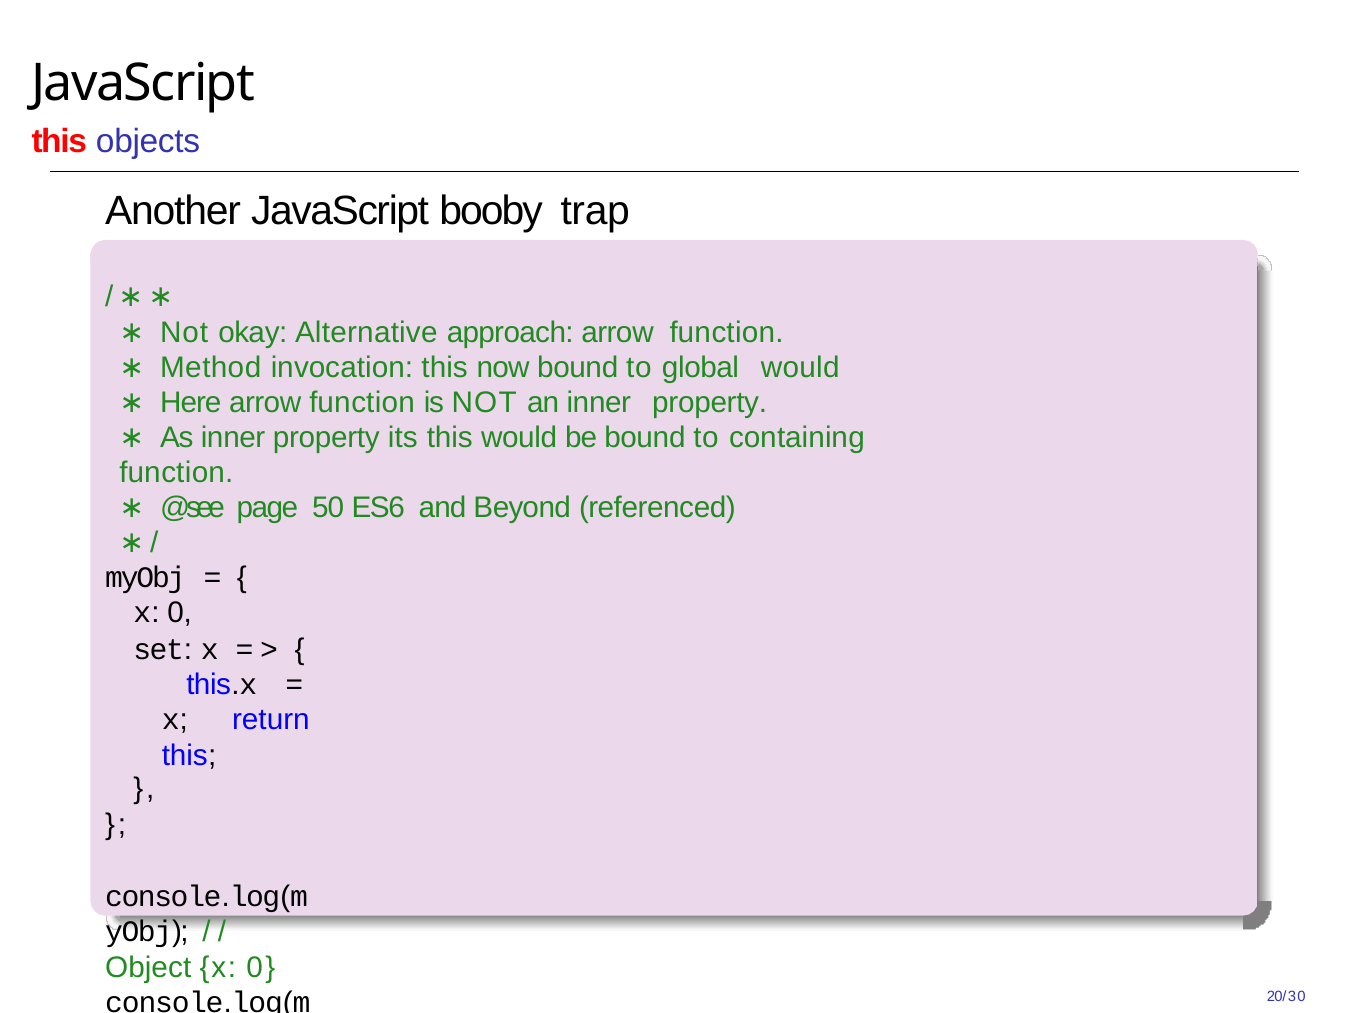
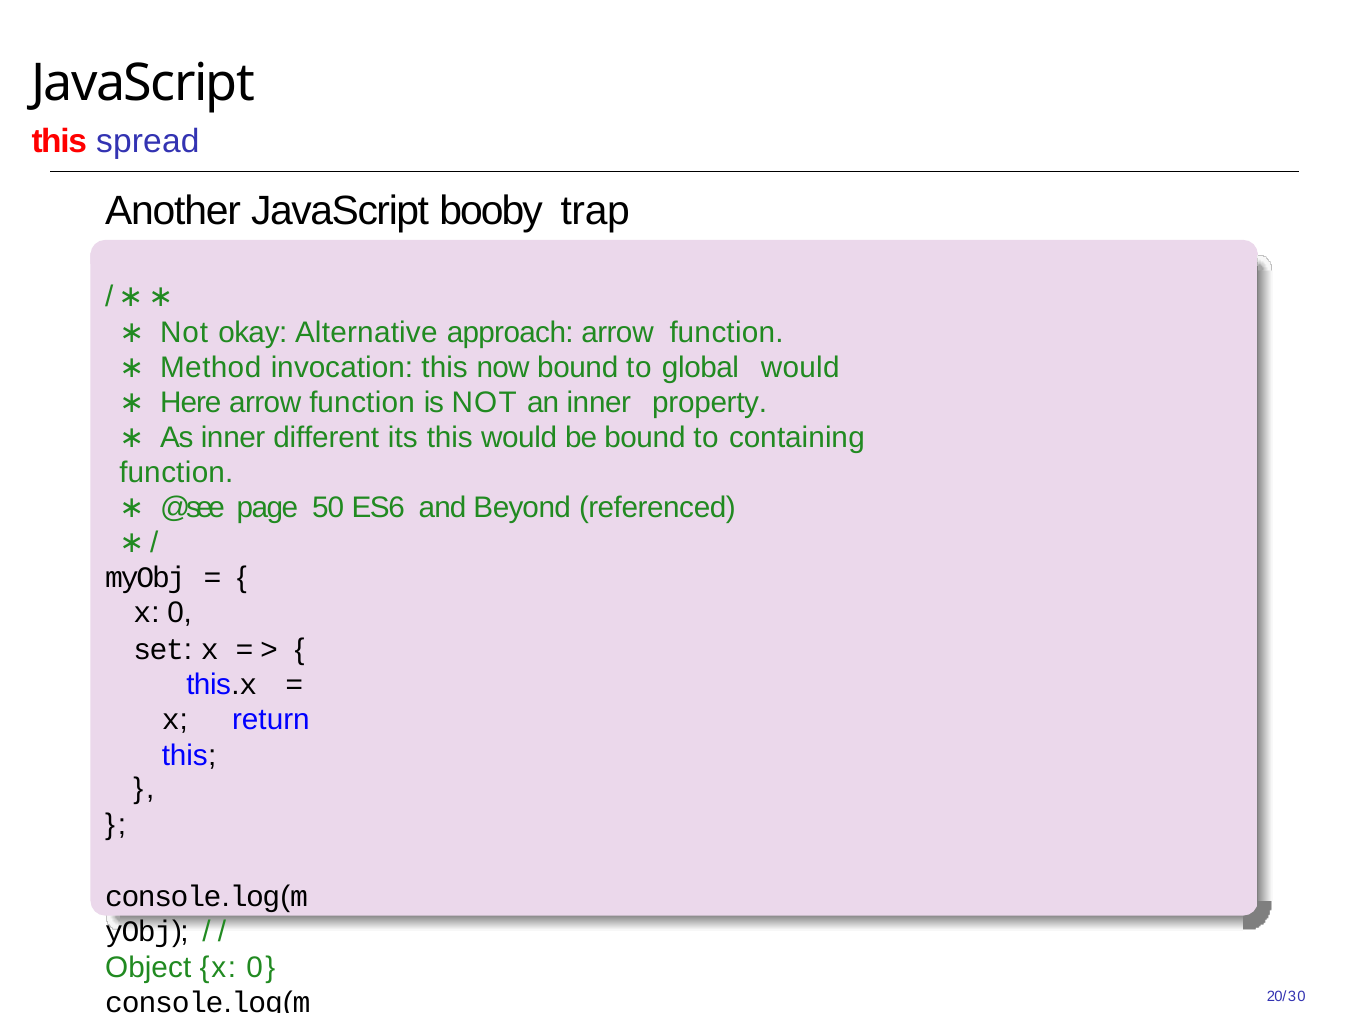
objects: objects -> spread (148, 142)
As inner property: property -> different (326, 437)
